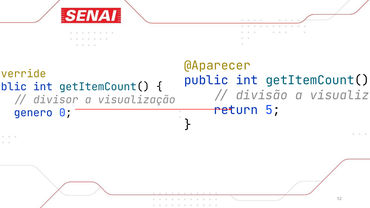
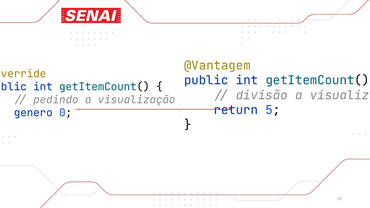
@Aparecer: @Aparecer -> @Vantagem (217, 66)
divisor: divisor -> pedindo (56, 100)
